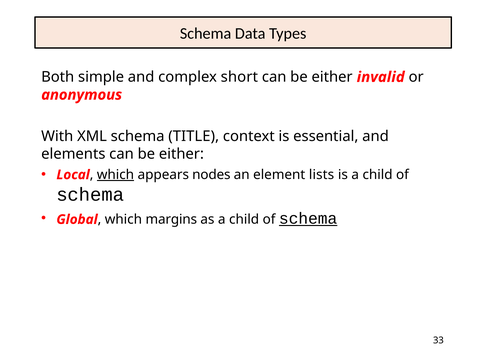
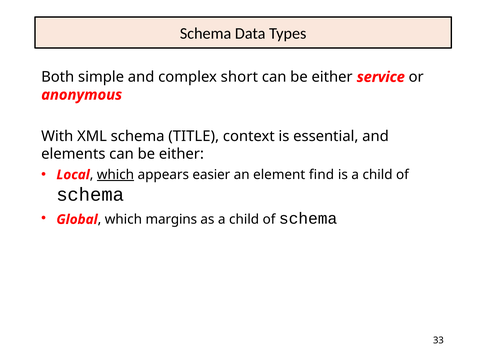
invalid: invalid -> service (381, 77)
nodes: nodes -> easier (211, 175)
lists: lists -> find (322, 175)
schema underline: present -> none (308, 218)
